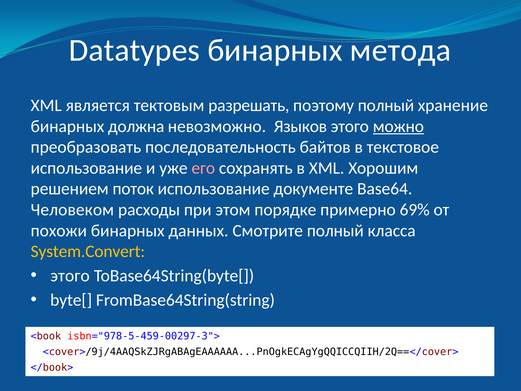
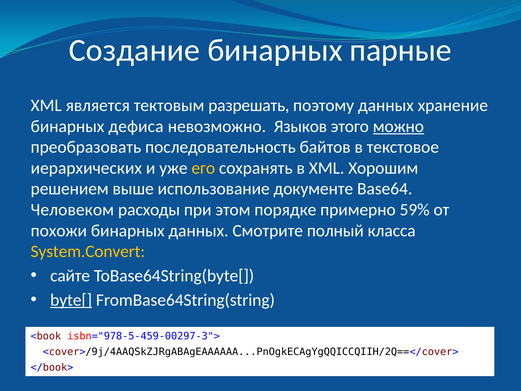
Datatypes: Datatypes -> Создание (134, 50)
метода: метода -> парные (401, 50)
поэтому полный: полный -> данных (386, 105)
должна: должна -> дефиса (136, 126)
использование: использование -> иерархических (86, 168)
его colour: pink -> yellow (203, 168)
поток: поток -> выше (133, 189)
69%: 69% -> 59% (415, 210)
этого: этого -> сайте (70, 276)
byte[ underline: none -> present (71, 300)
